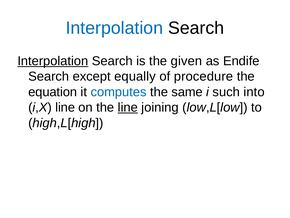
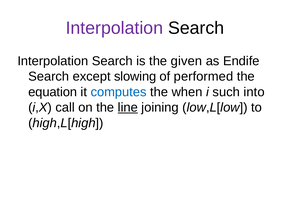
Interpolation colour: blue -> purple (114, 28)
Interpolation underline: present -> none (53, 61)
equally: equally -> slowing (135, 76)
procedure: procedure -> performed (203, 76)
same: same -> when (187, 92)
i,X line: line -> call (65, 107)
